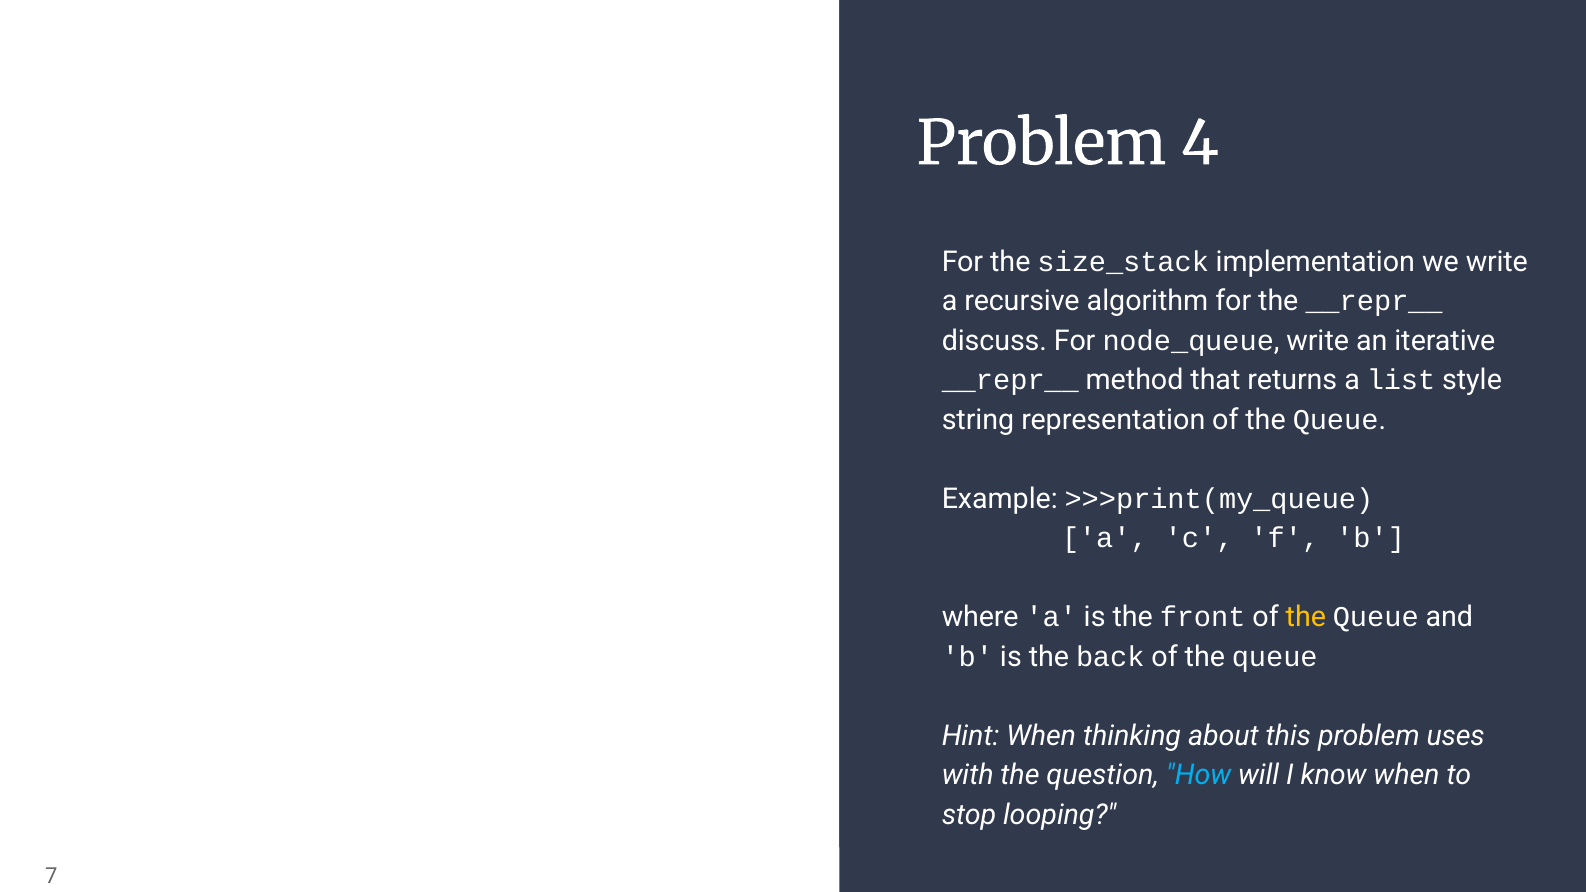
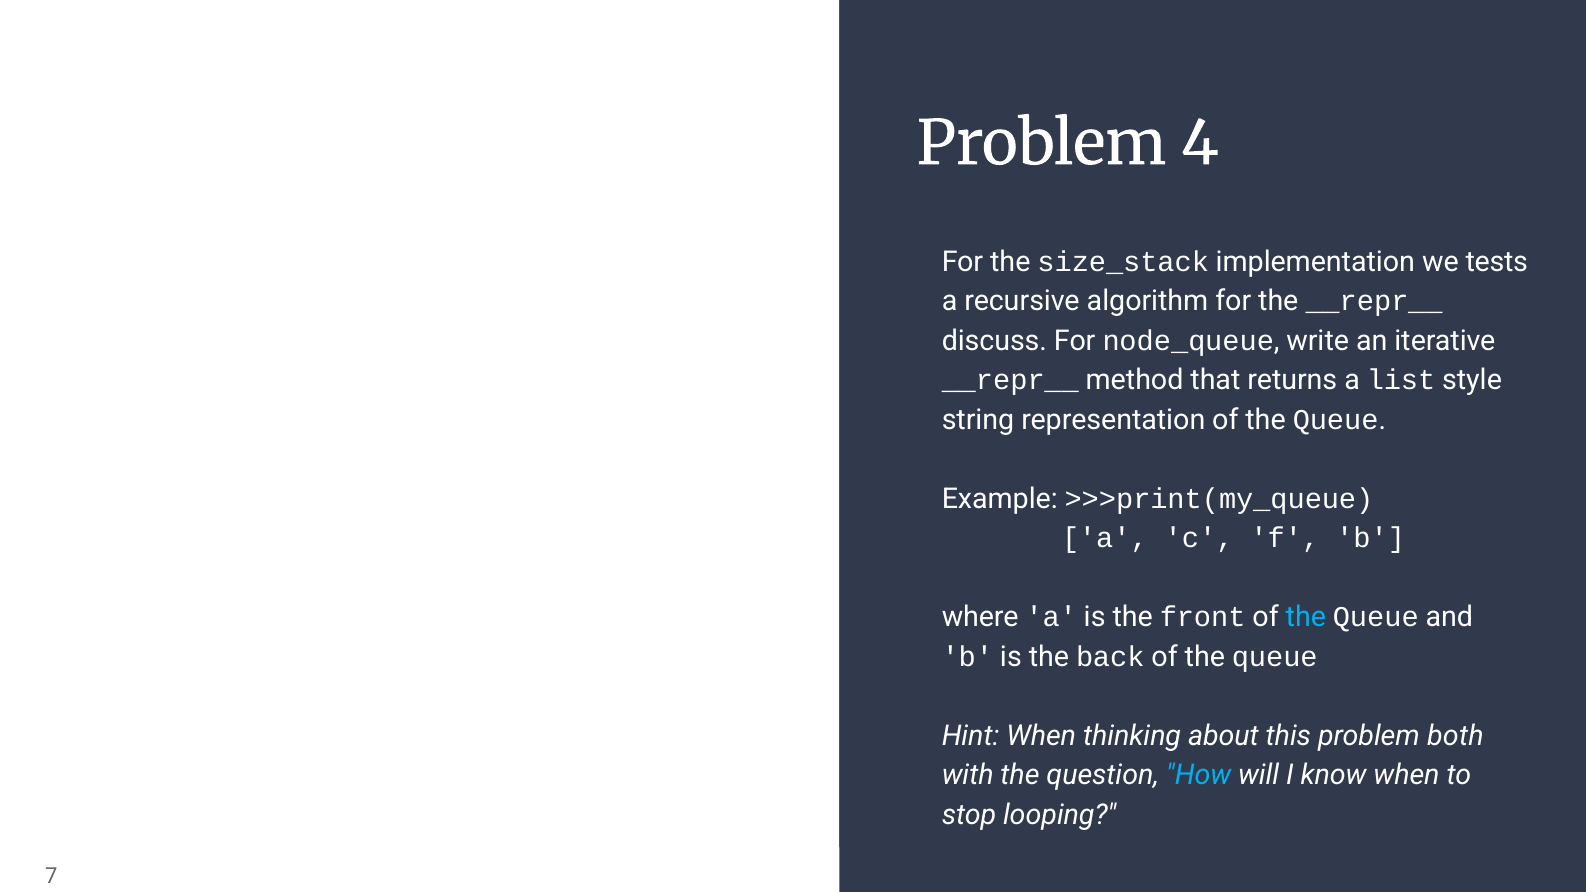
we write: write -> tests (1497, 262)
the colour: yellow -> light blue (1306, 618)
uses: uses -> both (1455, 736)
